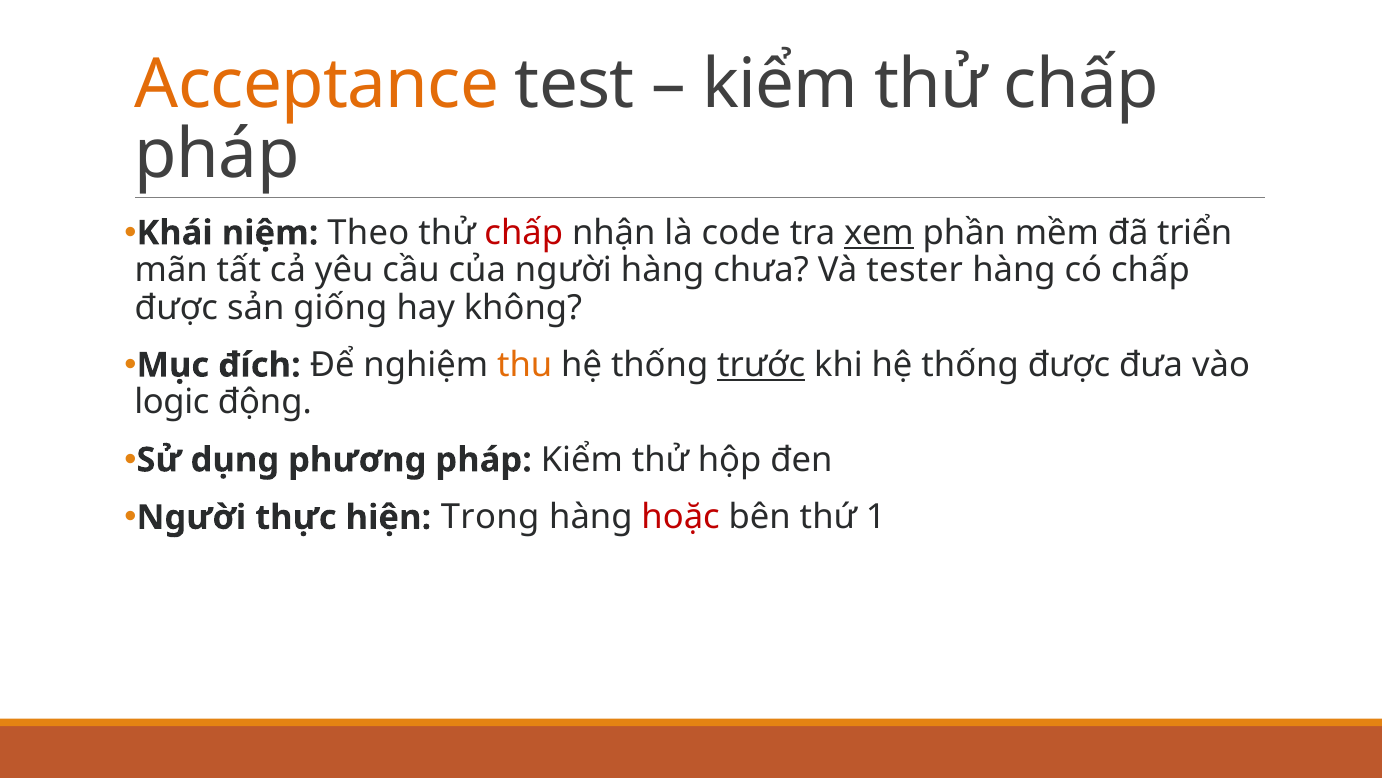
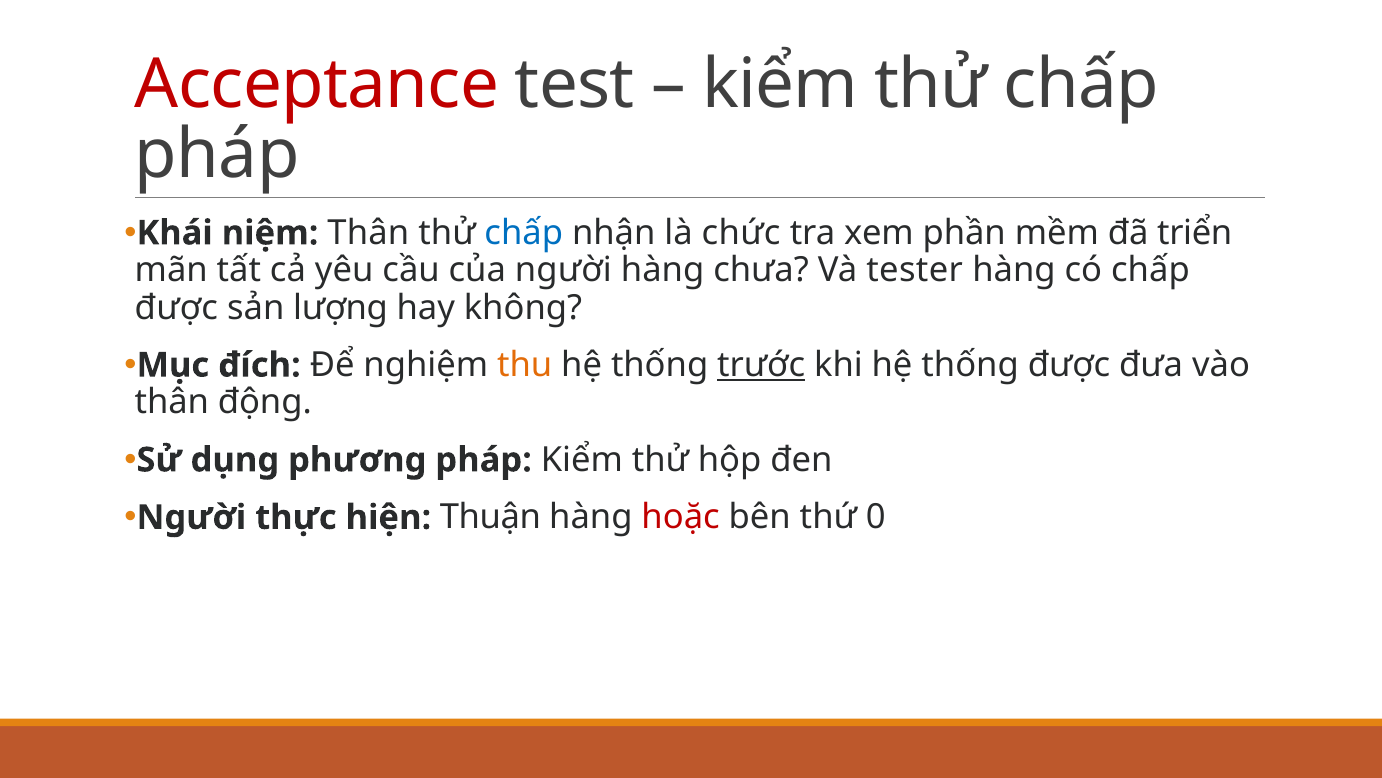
Acceptance colour: orange -> red (317, 84)
niệm Theo: Theo -> Thân (368, 233)
chấp colour: red -> blue (524, 233)
code: code -> chức (741, 233)
xem underline: present -> none (879, 233)
giống: giống -> lượng (341, 307)
logic: logic -> thân (172, 402)
Trong: Trong -> Thuận (490, 517)
1: 1 -> 0 (876, 517)
